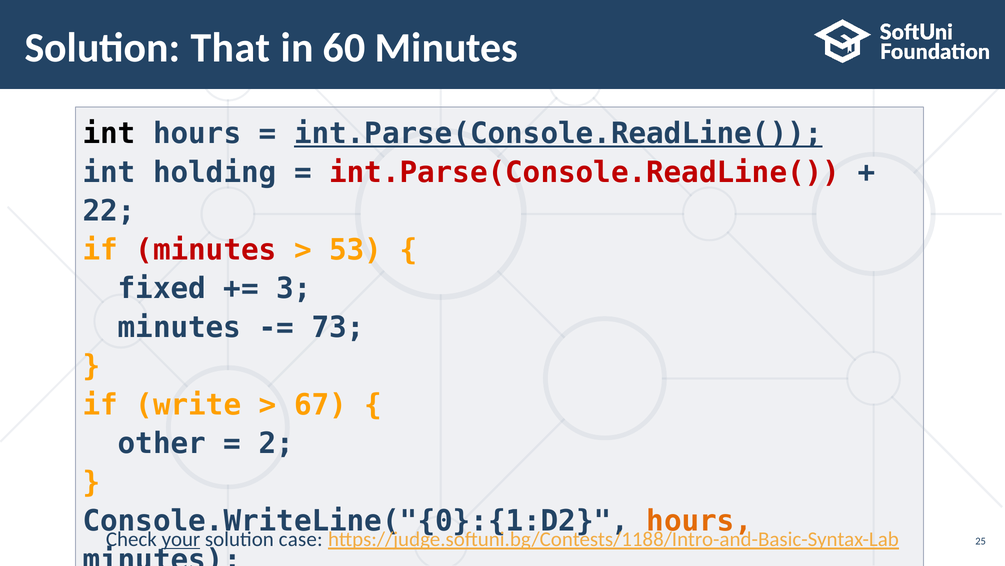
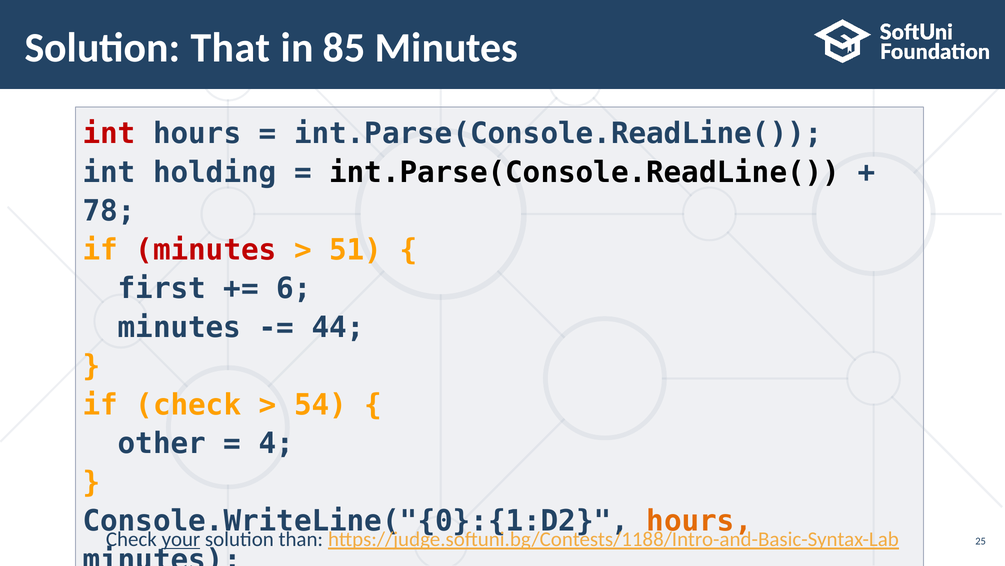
60: 60 -> 85 (344, 48)
int colour: black -> red (109, 134)
int.Parse(Console.ReadLine( underline: present -> none (558, 134)
int.Parse(Console.ReadLine( colour: red -> black (585, 172)
22: 22 -> 78 (109, 211)
53: 53 -> 51 (356, 250)
fixed: fixed -> first (162, 288)
3: 3 -> 6 (294, 288)
73: 73 -> 44 (338, 327)
if write: write -> check (188, 405)
67: 67 -> 54 (320, 405)
2: 2 -> 4 (276, 443)
case: case -> than (301, 539)
